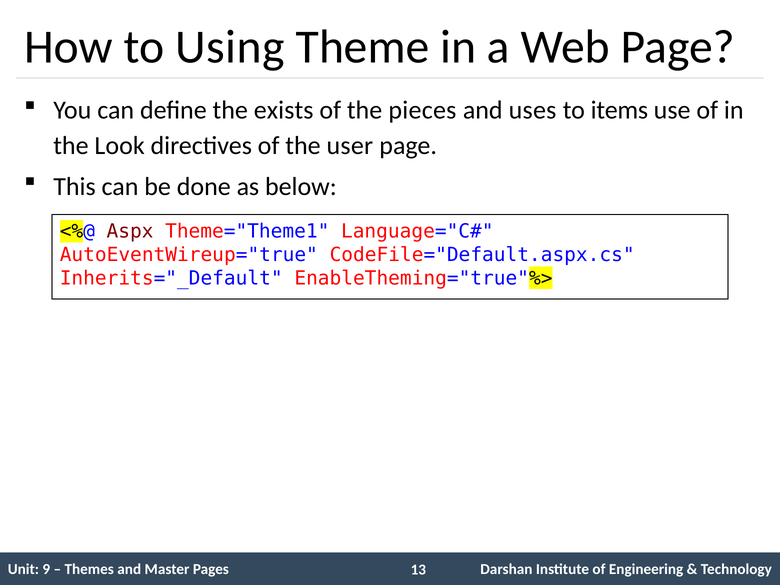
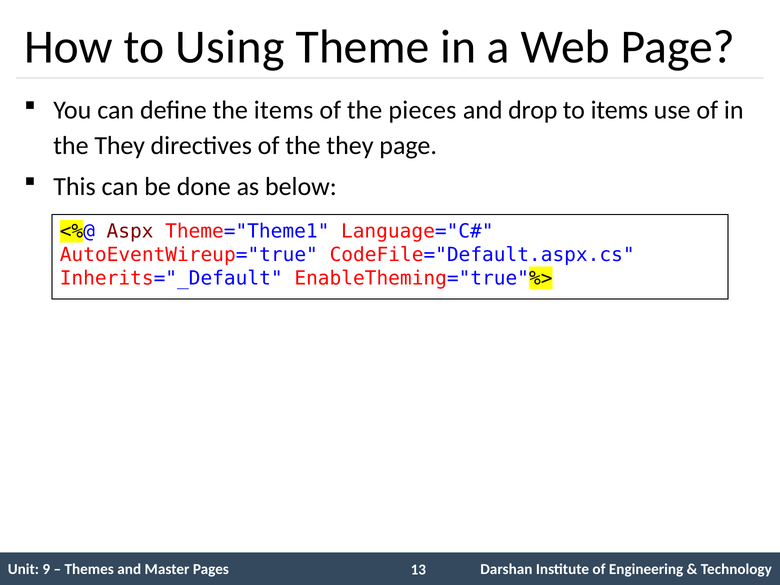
the exists: exists -> items (284, 110)
uses: uses -> drop (533, 110)
Look: Look -> They (120, 146)
of the user: user -> they (350, 146)
